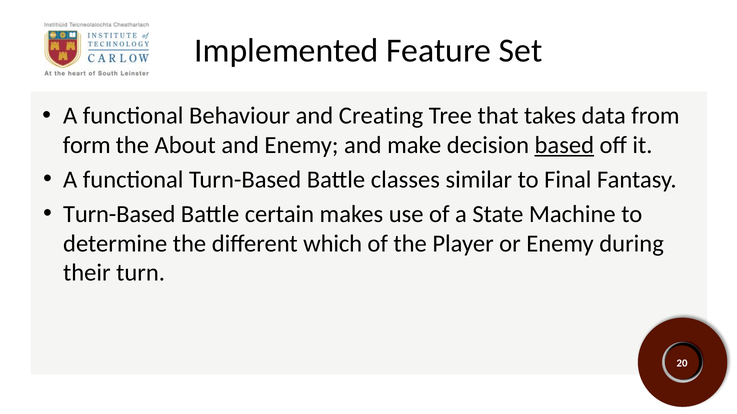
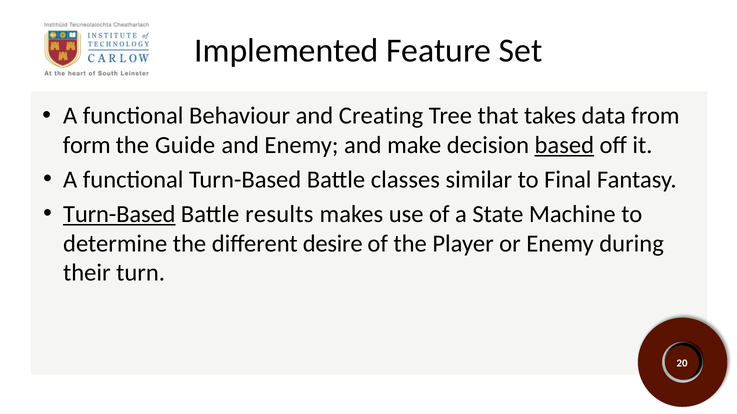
About: About -> Guide (185, 145)
Turn-Based underline: none -> present (119, 214)
certain: certain -> results (279, 214)
which: which -> desire (333, 244)
